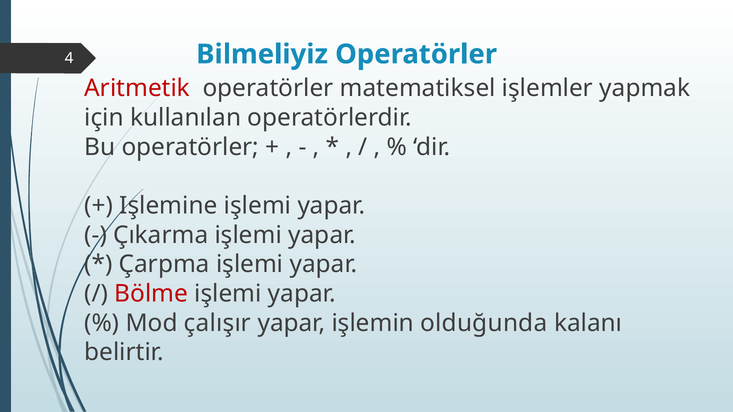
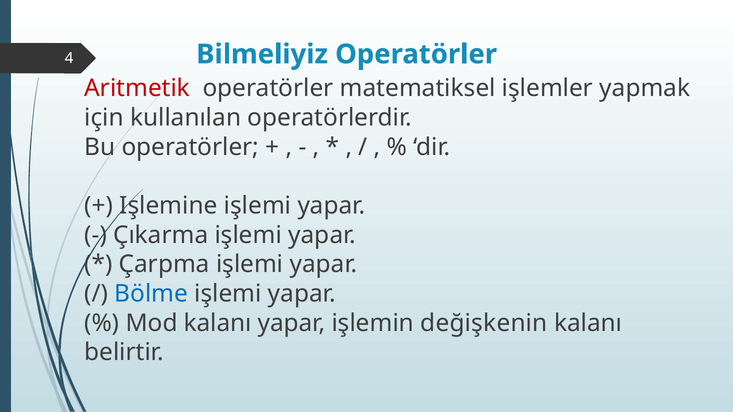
Bölme colour: red -> blue (151, 294)
Mod çalışır: çalışır -> kalanı (218, 323)
olduğunda: olduğunda -> değişkenin (484, 323)
